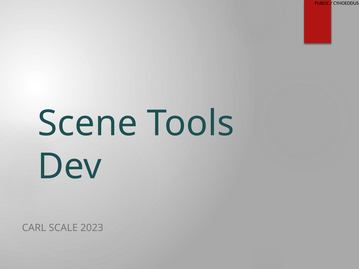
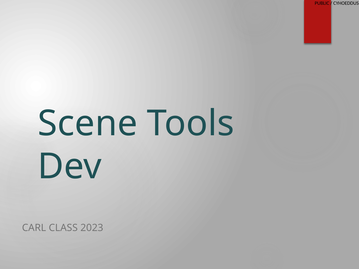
SCALE: SCALE -> CLASS (63, 228)
